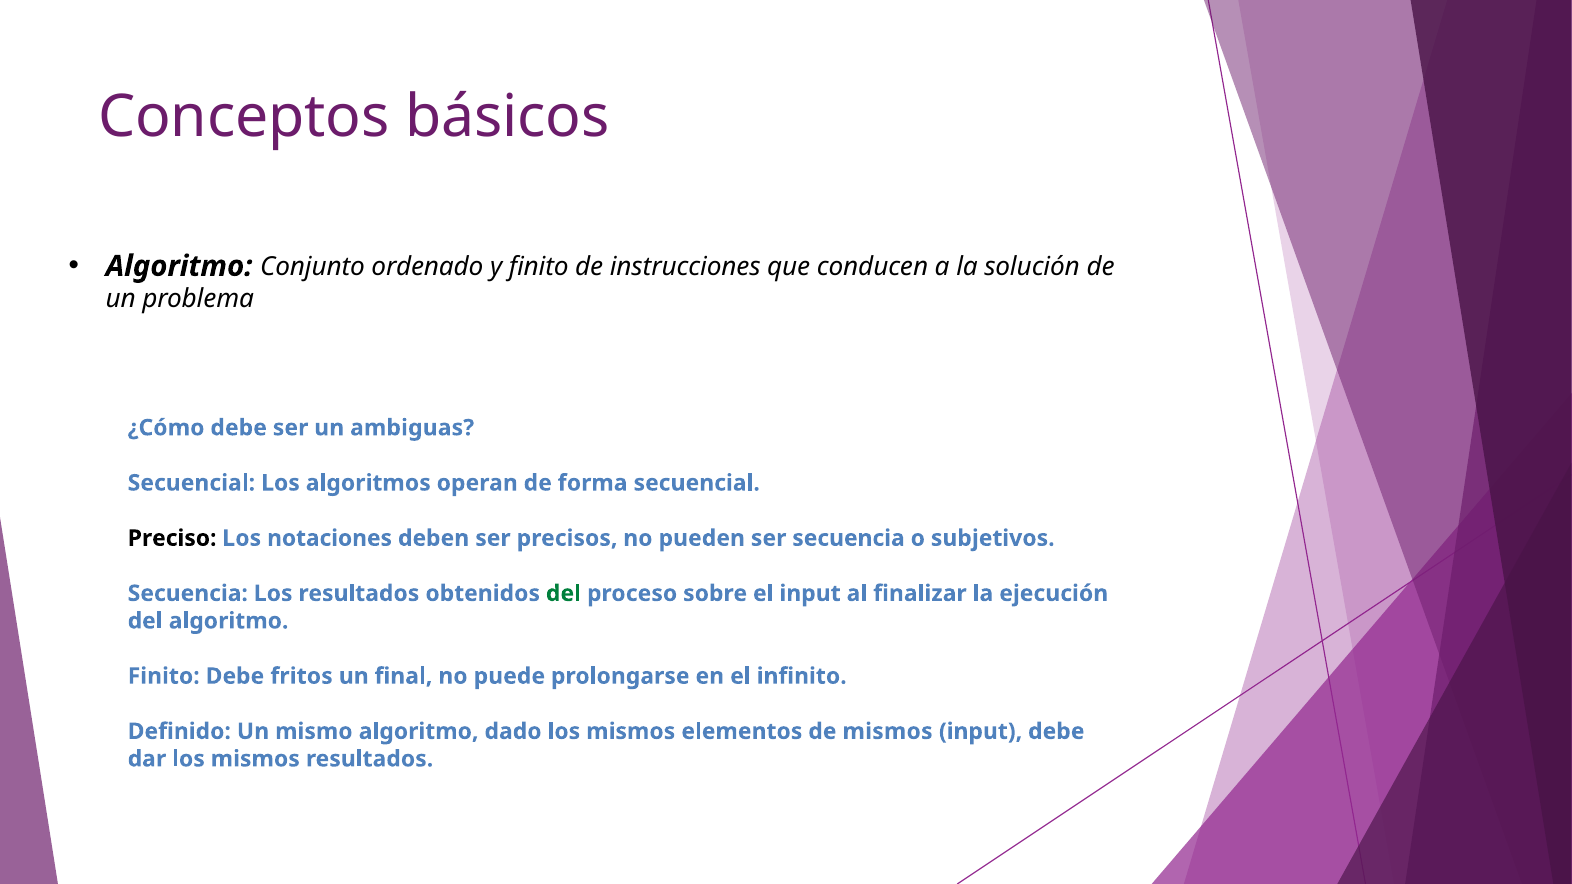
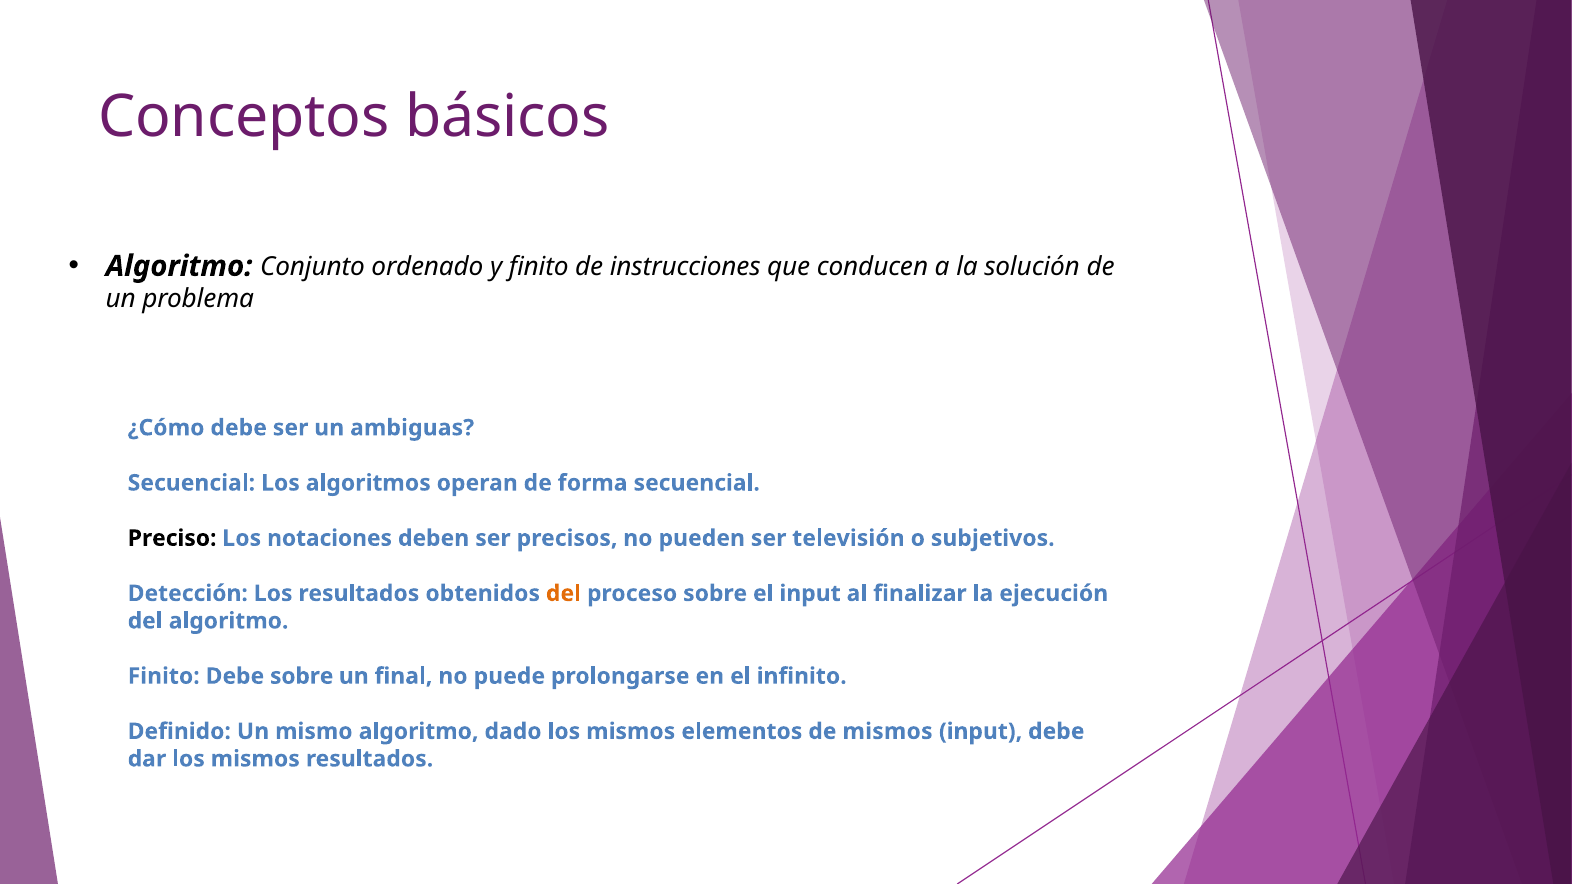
ser secuencia: secuencia -> televisión (848, 538)
Secuencia: Secuencia -> Detección (188, 594)
del colour: green -> orange (563, 594)
Debe fritos: fritos -> sobre (302, 676)
